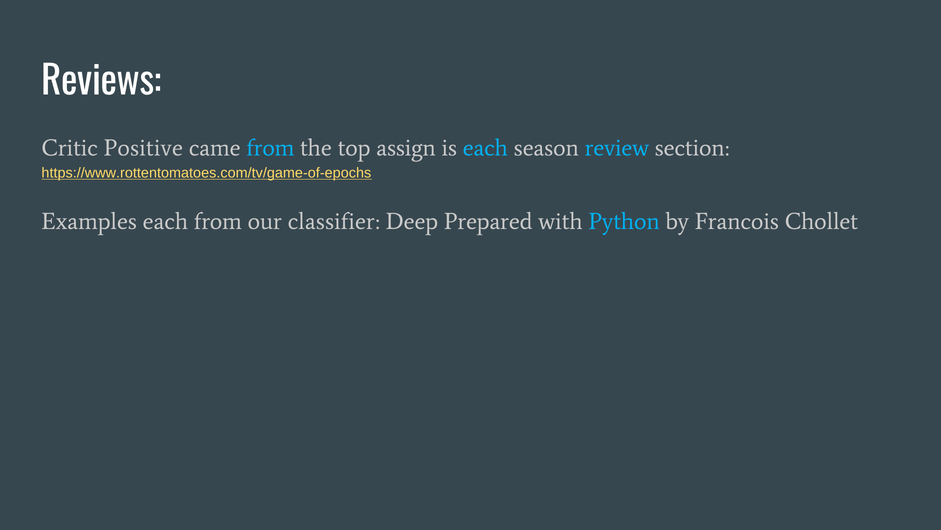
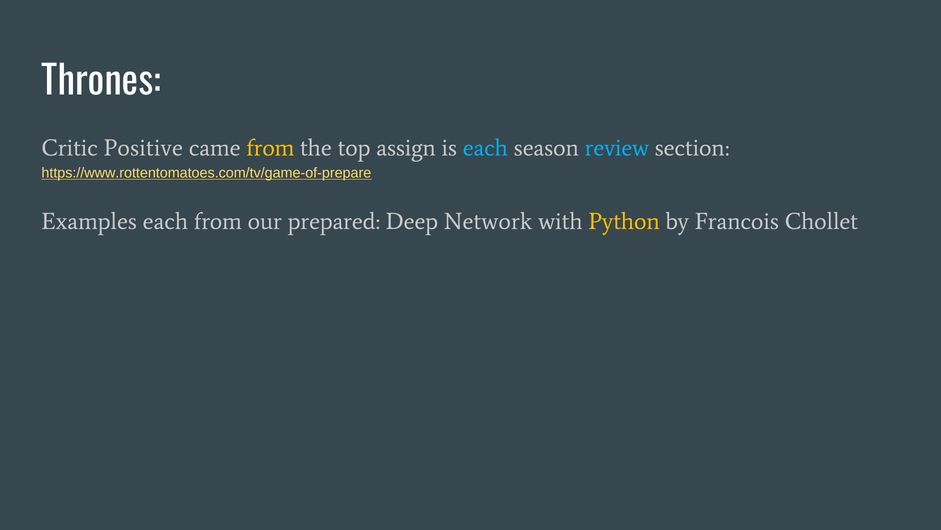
Reviews: Reviews -> Thrones (101, 81)
from colour: light blue -> yellow (270, 148)
https://www.rottentomatoes.com/tv/game-of-epochs: https://www.rottentomatoes.com/tv/game-of-epochs -> https://www.rottentomatoes.com/tv/game-of-prepare (206, 173)
classifier: classifier -> prepared (334, 221)
Prepared: Prepared -> Network (488, 221)
Python colour: light blue -> yellow (624, 221)
